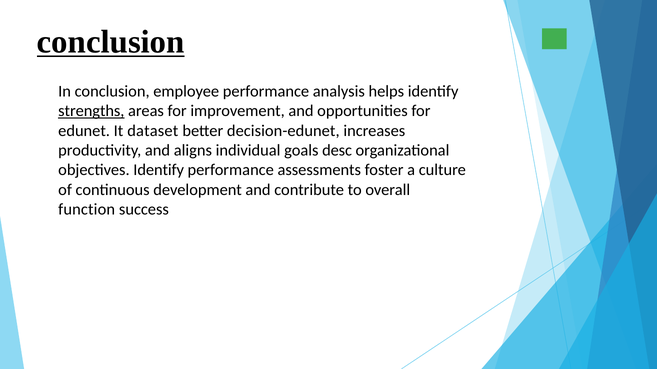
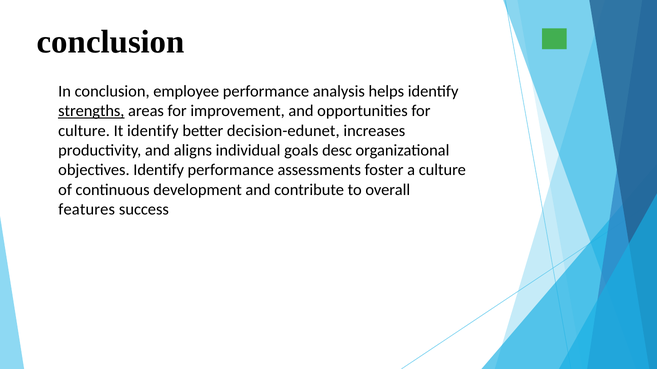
conclusion underline: present -> none (111, 42)
edunet: edunet -> culture (84, 131)
It dataset: dataset -> identify (153, 131)
function: function -> features (87, 210)
